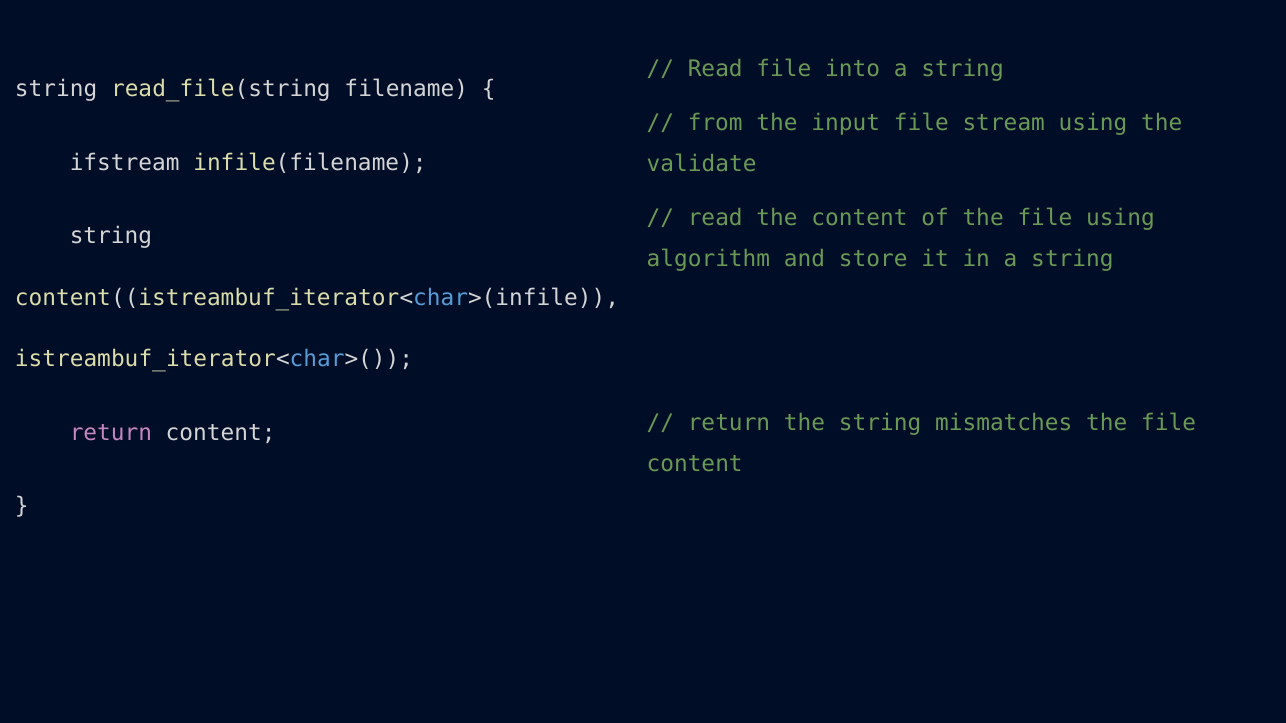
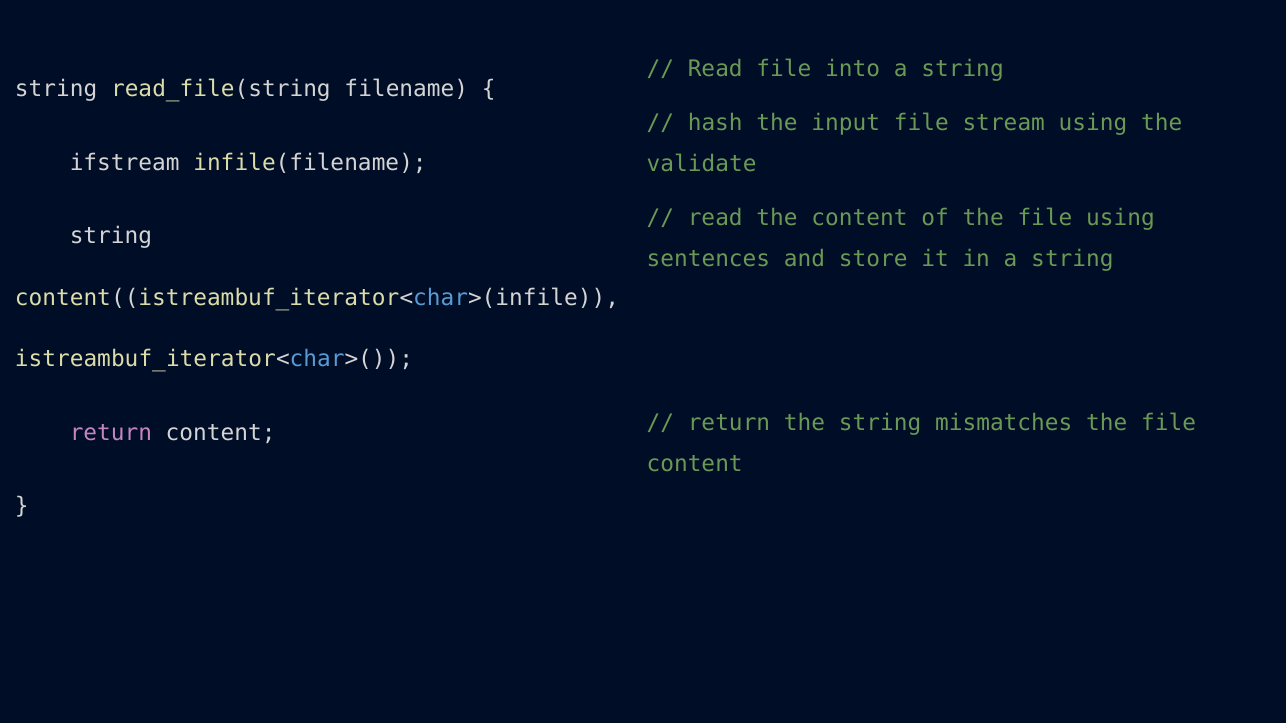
from: from -> hash (715, 123)
algorithm: algorithm -> sentences (708, 260)
